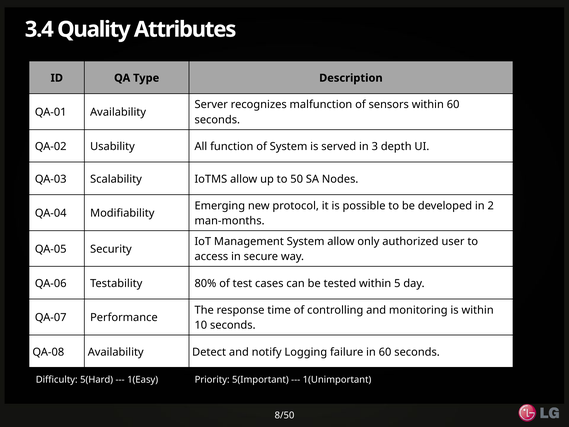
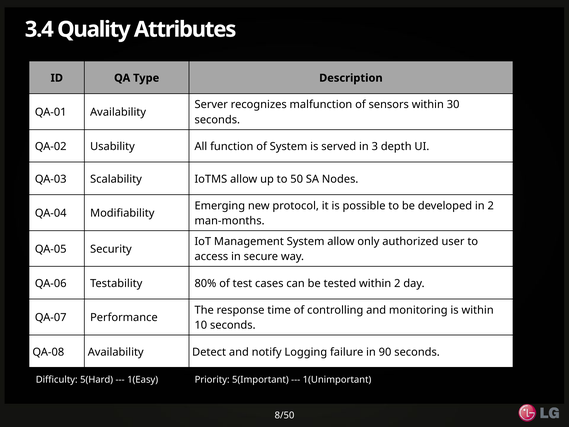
within 60: 60 -> 30 (453, 105)
within 5: 5 -> 2 (397, 283)
in 60: 60 -> 90 (385, 352)
